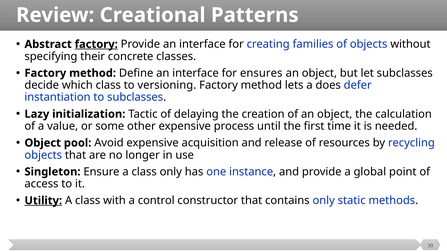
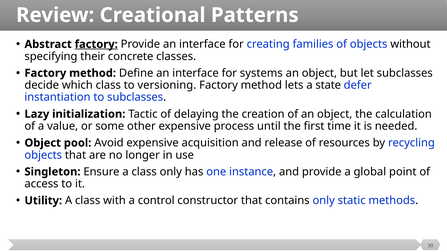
ensures: ensures -> systems (261, 73)
does: does -> state (328, 85)
Utility underline: present -> none (43, 200)
